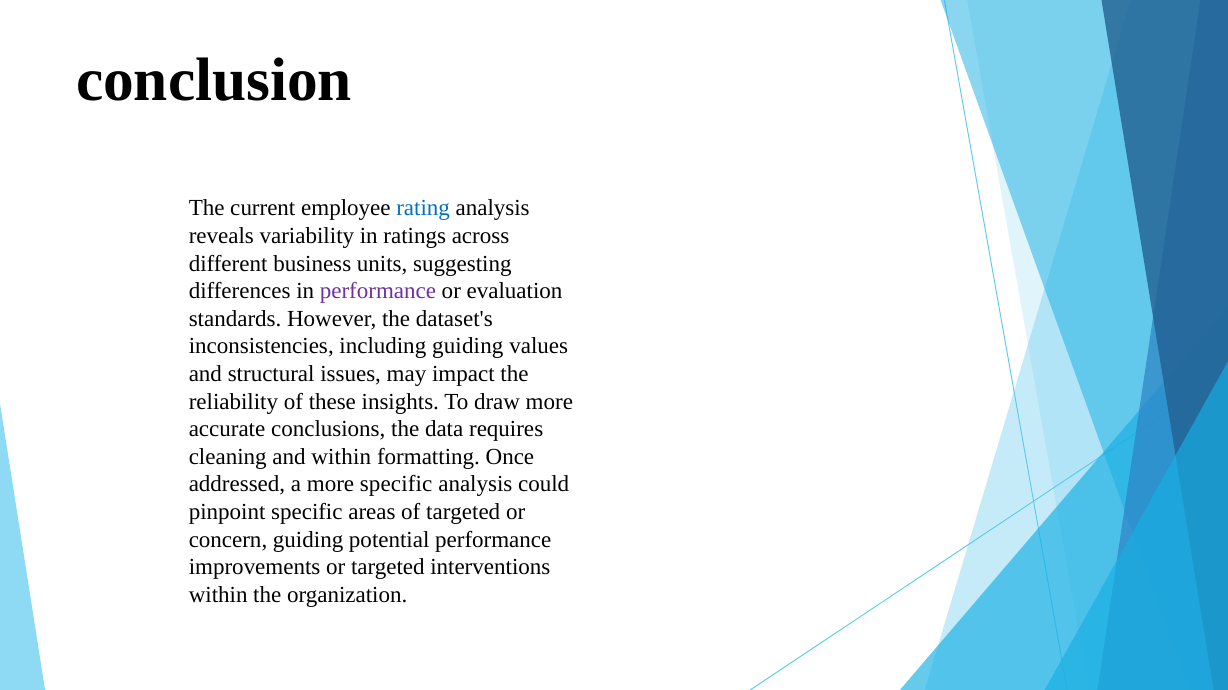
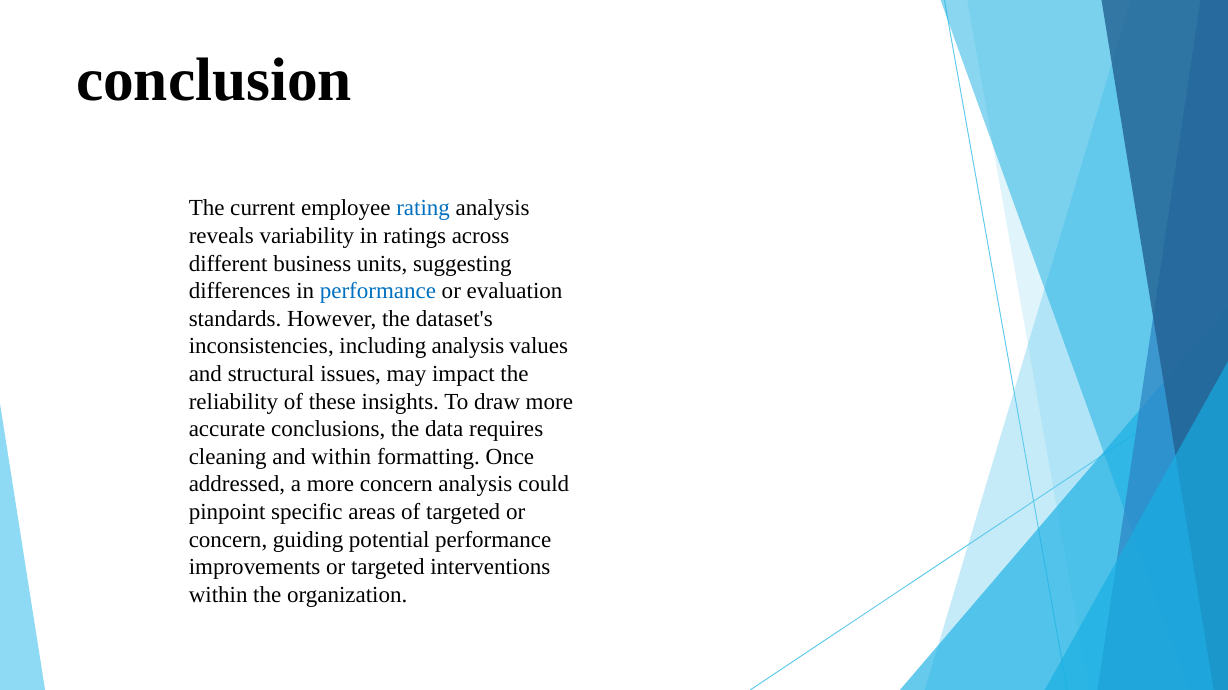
performance colour: purple -> blue (378, 291)
including guiding: guiding -> analysis (468, 347)
more specific: specific -> concern (396, 485)
